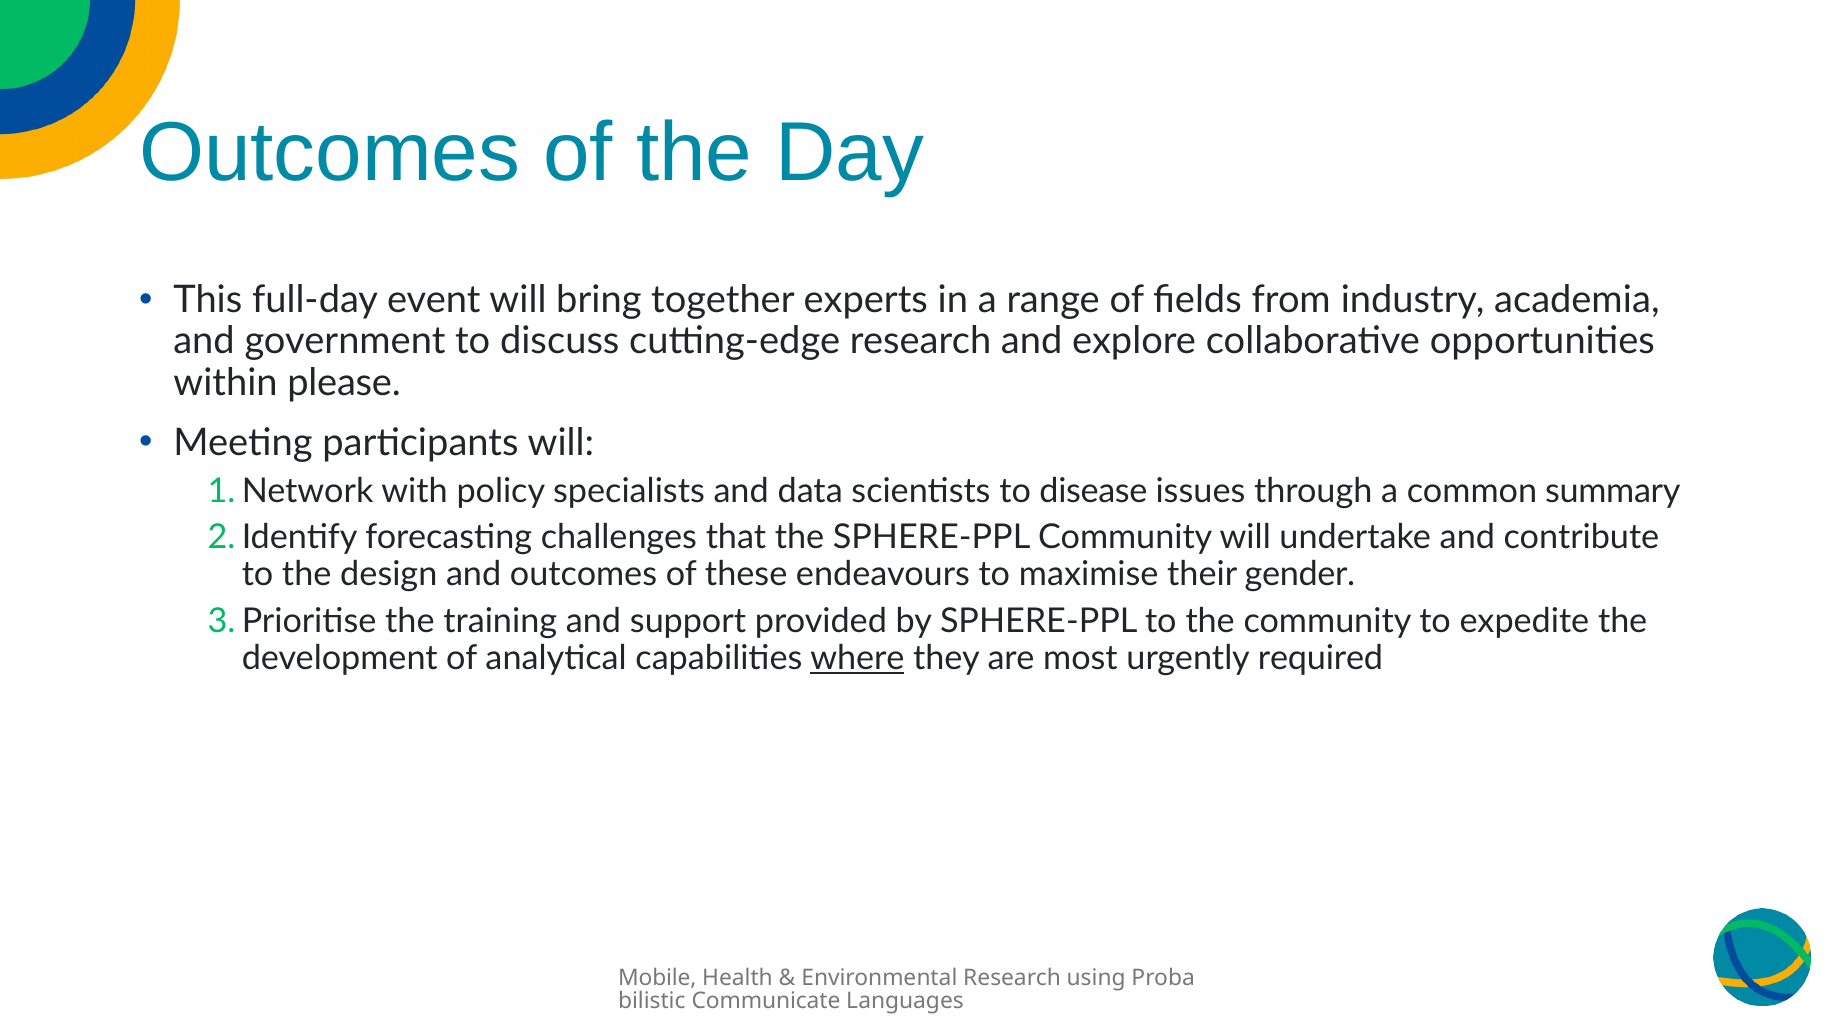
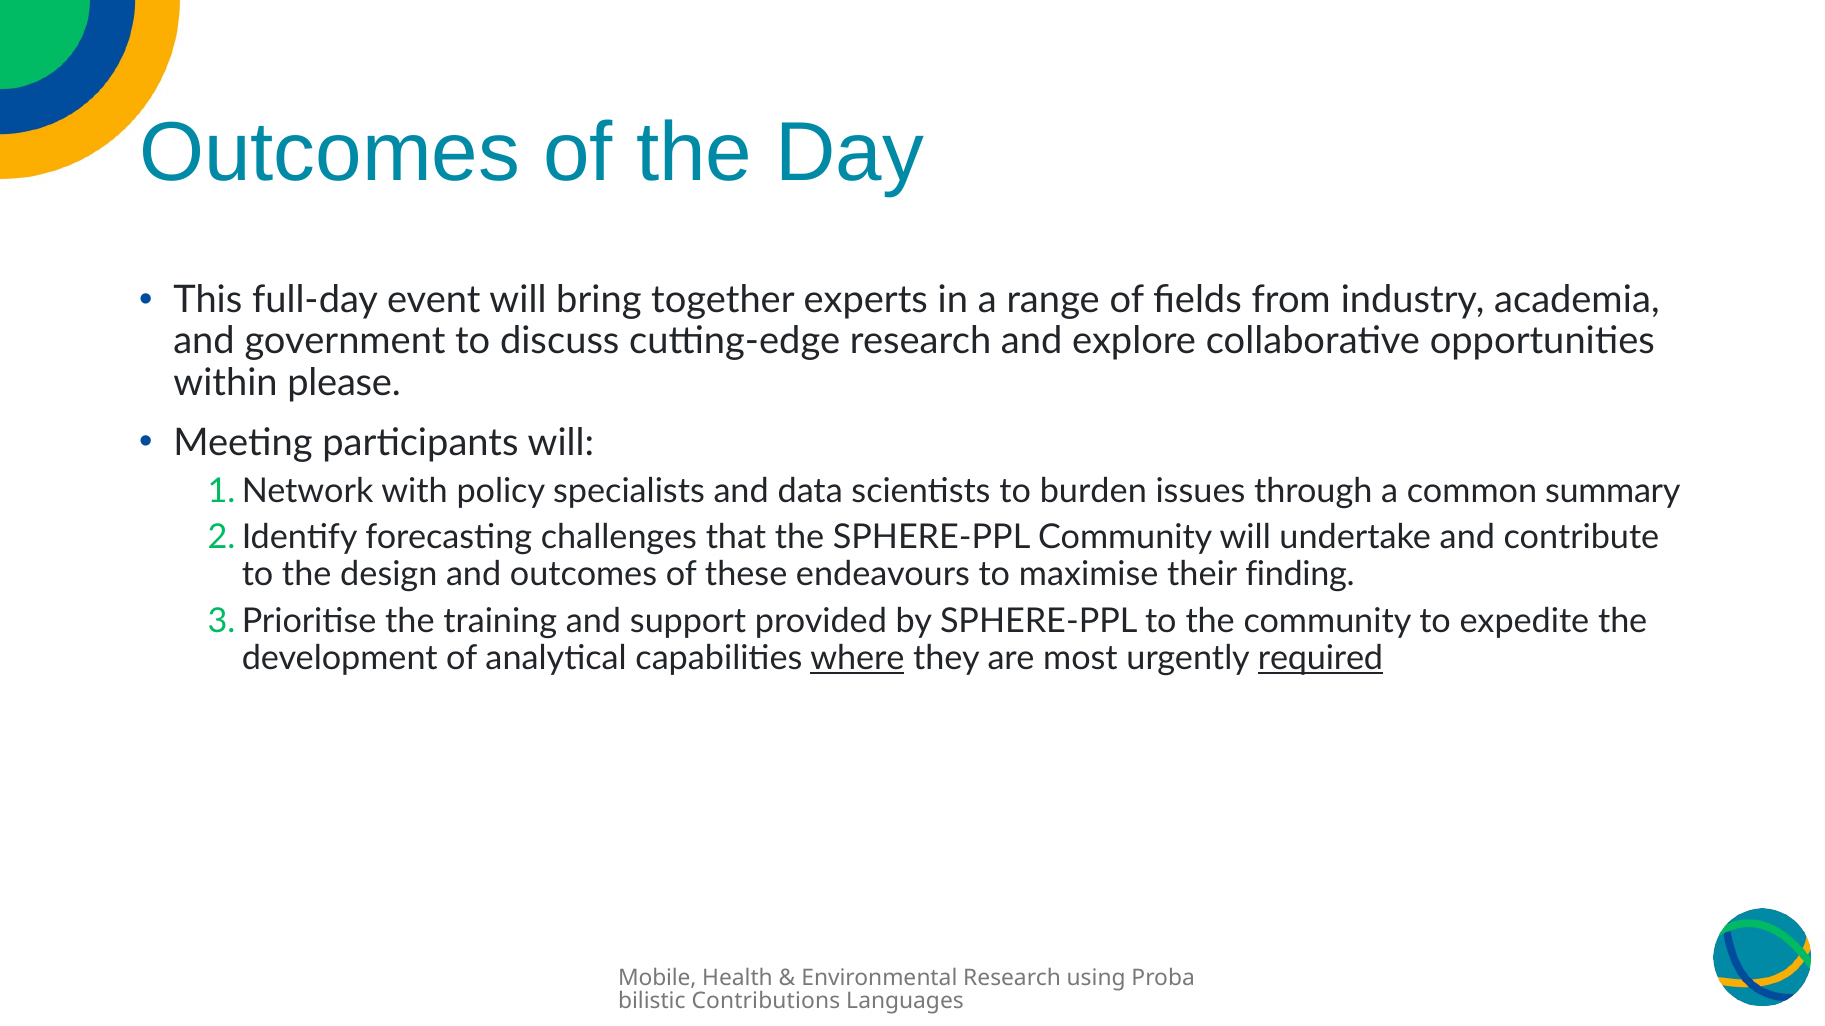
disease: disease -> burden (1093, 491)
gender: gender -> finding (1300, 575)
required underline: none -> present (1320, 658)
Communicate: Communicate -> Contributions (766, 1001)
